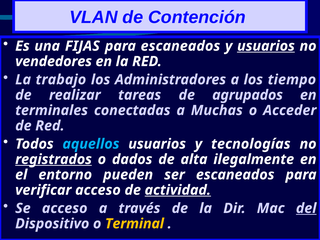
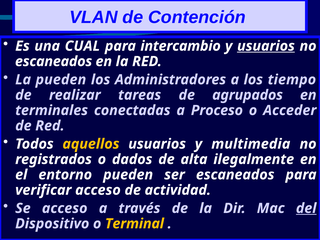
FIJAS: FIJAS -> CUAL (82, 46)
para escaneados: escaneados -> intercambio (181, 46)
vendedores: vendedores -> escaneados (54, 61)
La trabajo: trabajo -> pueden (61, 80)
Muchas: Muchas -> Proceso (217, 110)
aquellos colour: light blue -> yellow (91, 144)
tecnologías: tecnologías -> multimedia (251, 144)
registrados underline: present -> none (54, 159)
actividad underline: present -> none (178, 190)
